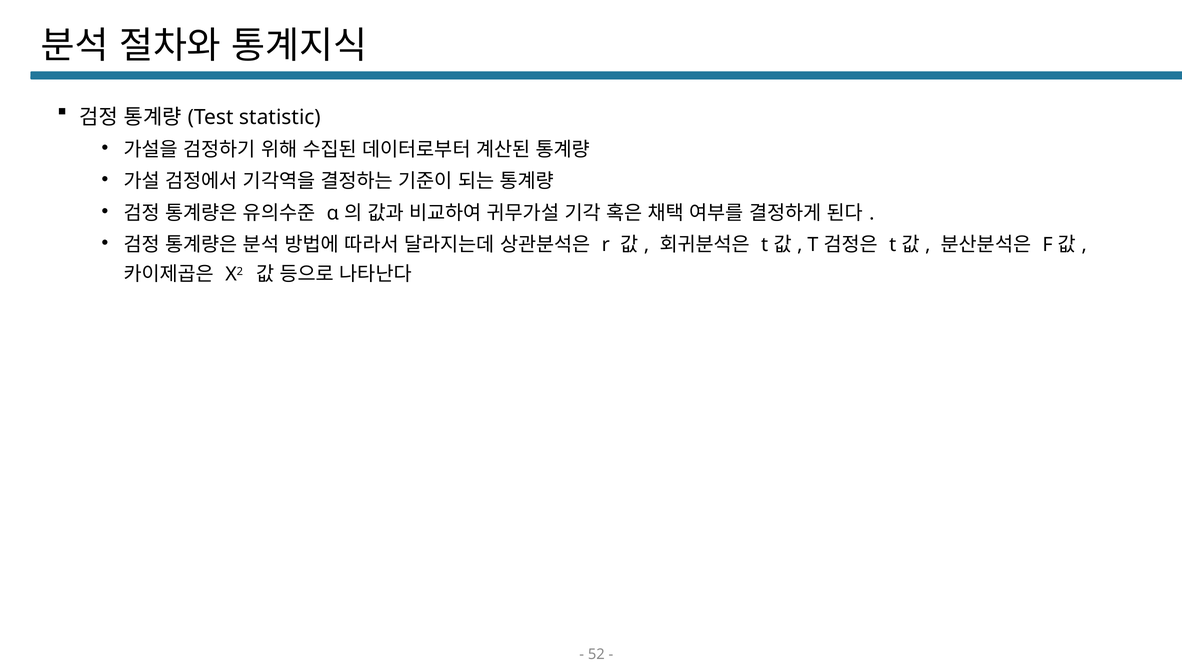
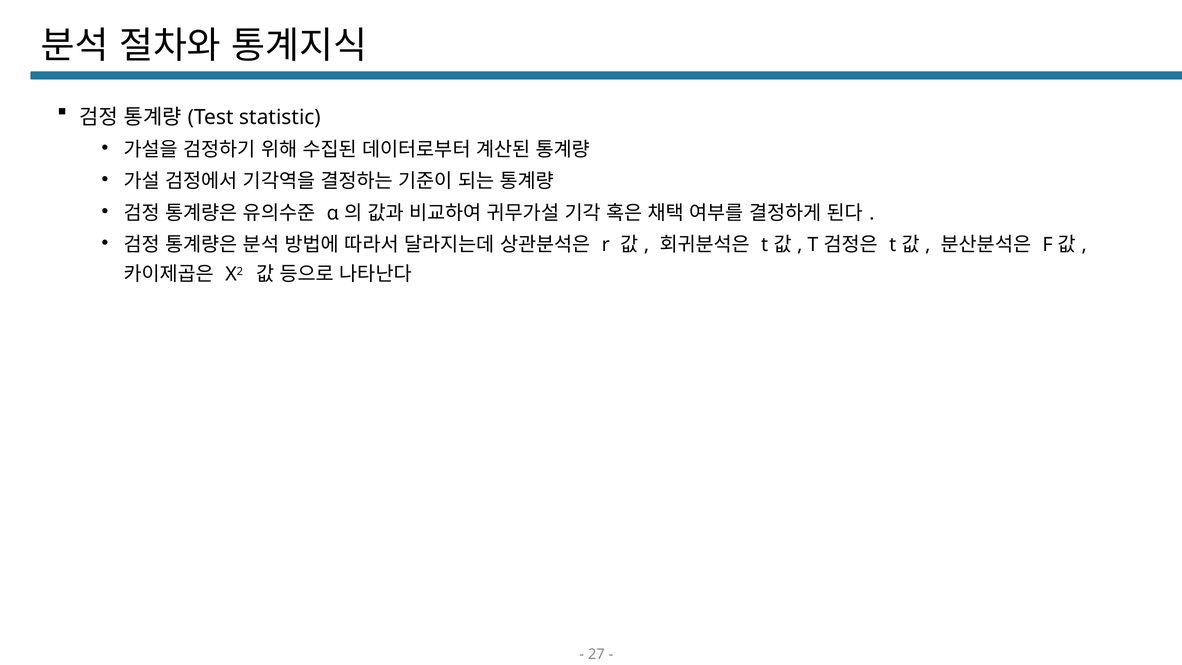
52: 52 -> 27 (596, 654)
